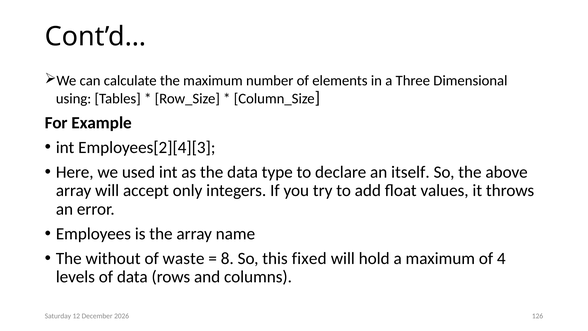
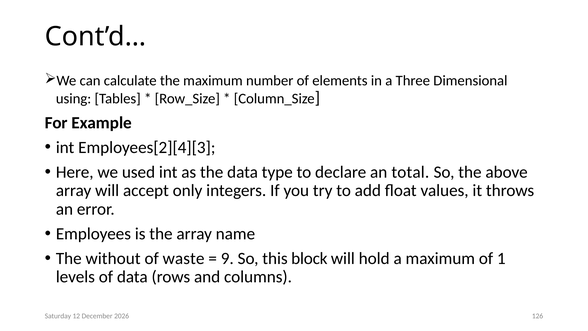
itself: itself -> total (410, 172)
8: 8 -> 9 (227, 258)
fixed: fixed -> block (309, 258)
4: 4 -> 1 (501, 258)
